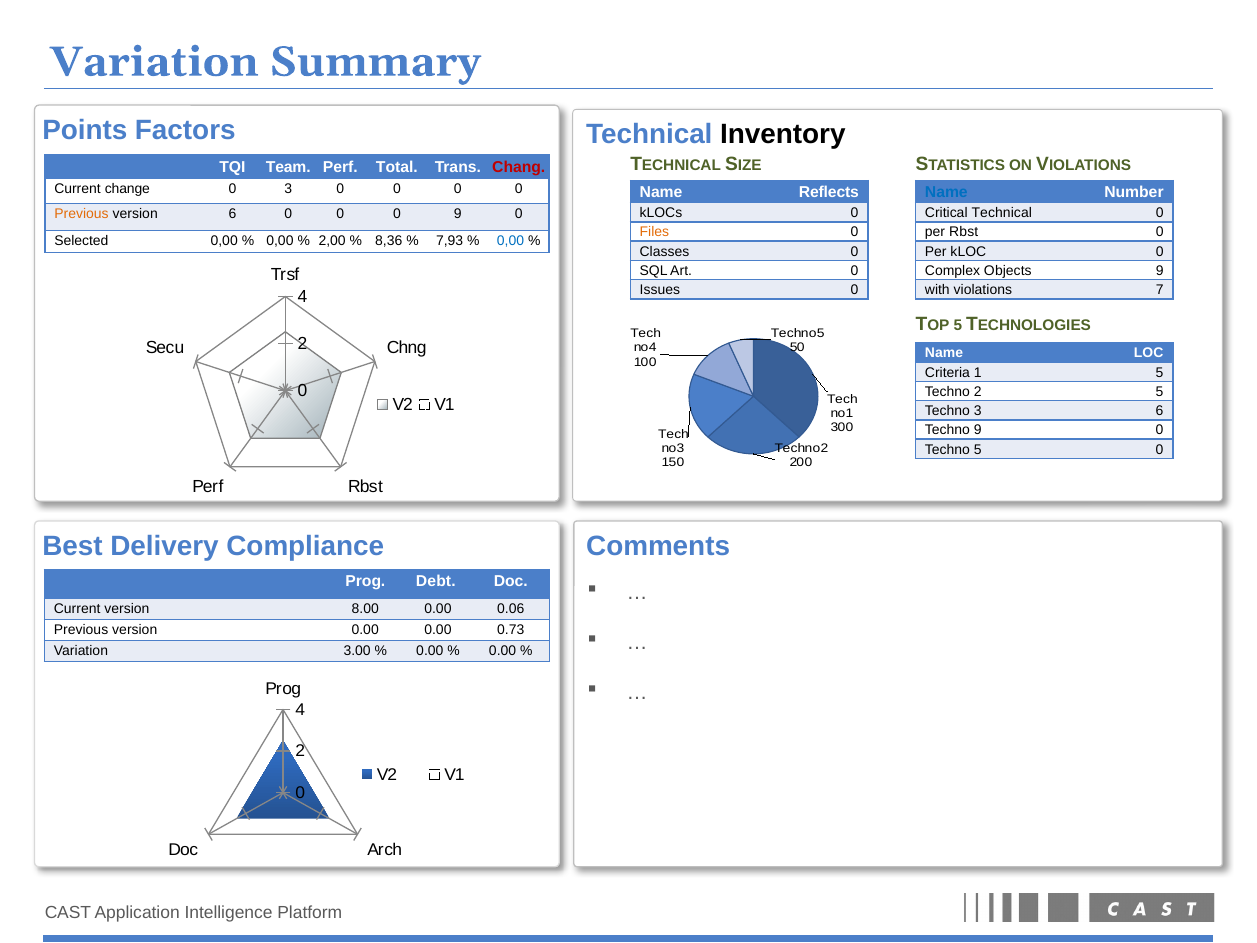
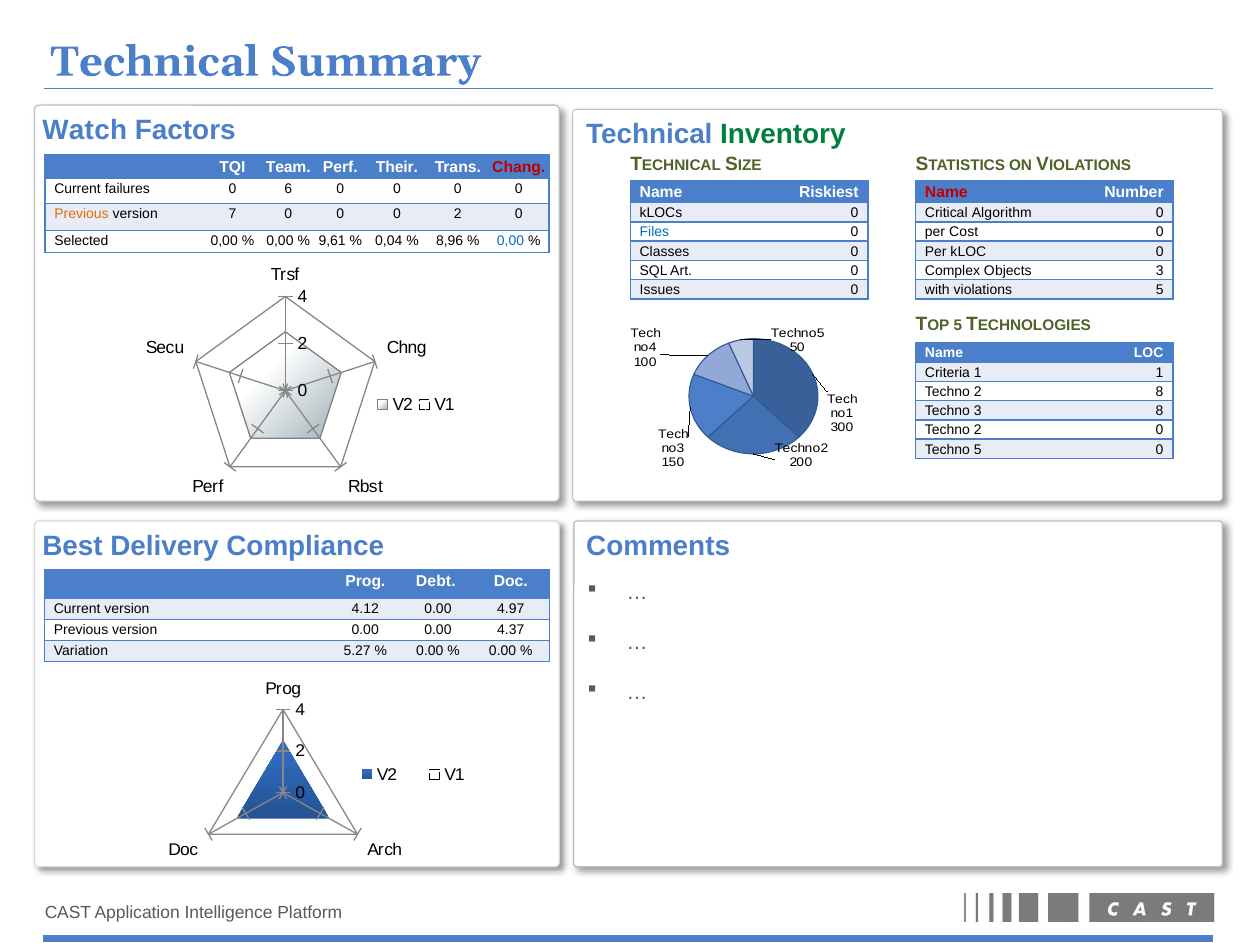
Variation: Variation -> Technical (155, 62)
Points: Points -> Watch (85, 130)
Inventory colour: black -> green (783, 134)
Total: Total -> Their (397, 167)
change: change -> failures (127, 189)
0 3: 3 -> 6 (288, 189)
Reflects: Reflects -> Riskiest (829, 192)
Name colour: blue -> red (946, 192)
Critical Technical: Technical -> Algorithm (1002, 213)
version 6: 6 -> 7 (232, 214)
0 0 9: 9 -> 2 (458, 214)
Files colour: orange -> blue (654, 232)
per Rbst: Rbst -> Cost (964, 232)
2,00: 2,00 -> 9,61 (332, 241)
8,36: 8,36 -> 0,04 (389, 241)
7,93: 7,93 -> 8,96 (450, 241)
Objects 9: 9 -> 3 (1160, 271)
violations 7: 7 -> 5 (1160, 290)
1 5: 5 -> 1 (1160, 372)
2 5: 5 -> 8 (1160, 392)
3 6: 6 -> 8 (1160, 411)
9: 9 -> 2 (978, 430)
8.00: 8.00 -> 4.12 (365, 609)
0.06: 0.06 -> 4.97 (511, 609)
0.73: 0.73 -> 4.37 (511, 630)
3.00: 3.00 -> 5.27 (357, 651)
